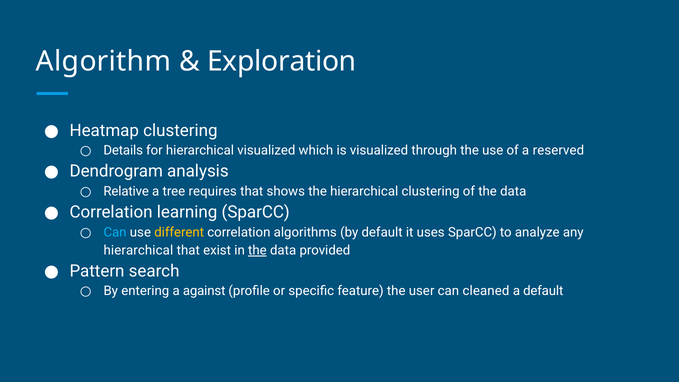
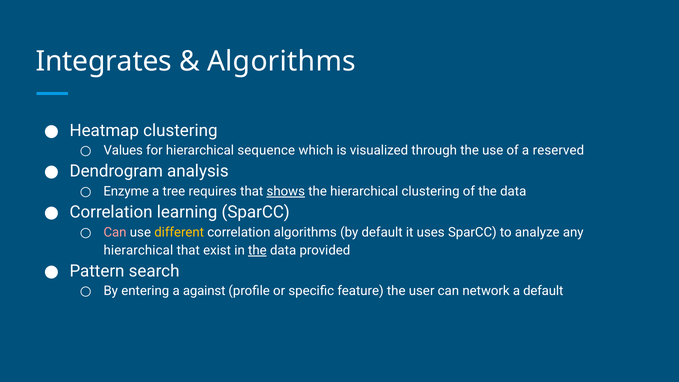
Algorithm: Algorithm -> Integrates (104, 62)
Exploration: Exploration -> Algorithms (281, 62)
Details: Details -> Values (123, 151)
hierarchical visualized: visualized -> sequence (266, 151)
Relative: Relative -> Enzyme (126, 191)
shows underline: none -> present (286, 191)
Can colour: light blue -> pink (115, 232)
cleaned: cleaned -> network (486, 291)
